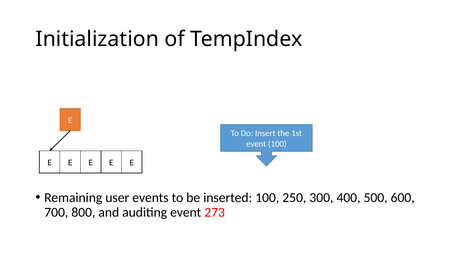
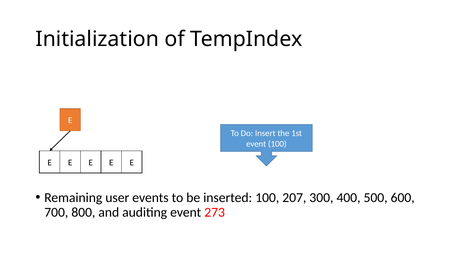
250: 250 -> 207 (294, 198)
